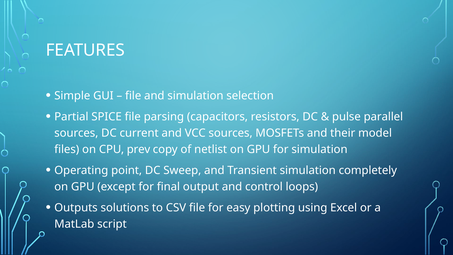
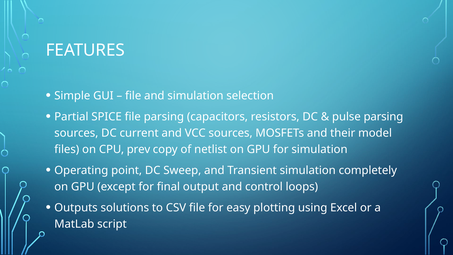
pulse parallel: parallel -> parsing (383, 117)
